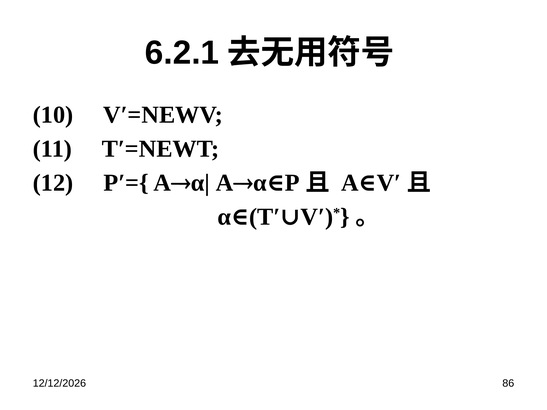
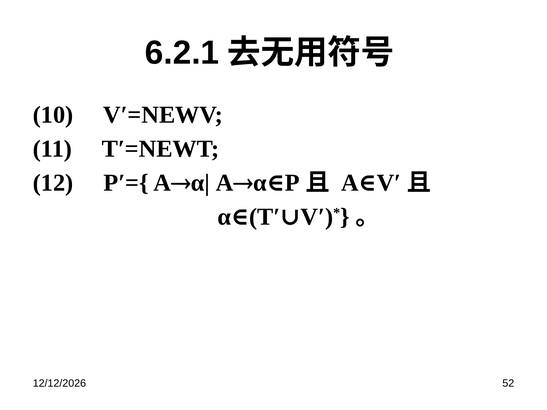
86: 86 -> 52 (508, 383)
